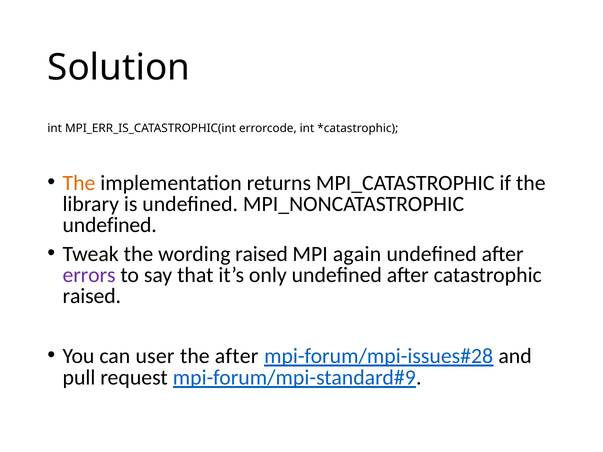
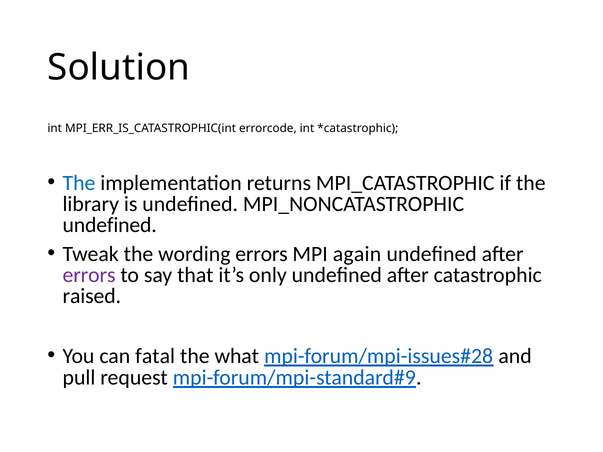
The colour: orange -> blue (79, 183)
wording raised: raised -> errors (262, 254)
user: user -> fatal (155, 356)
the after: after -> what (237, 356)
